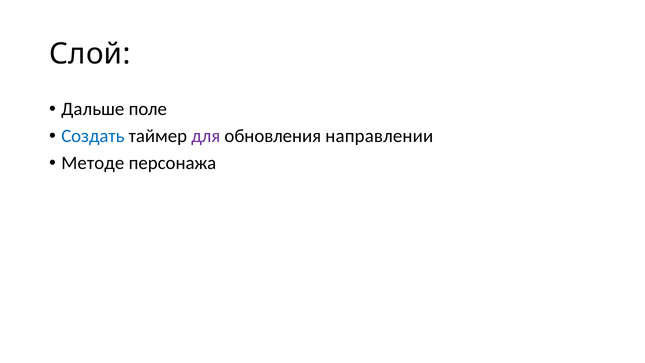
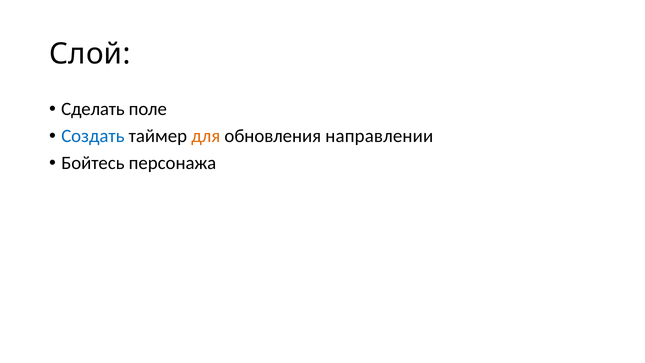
Дальше: Дальше -> Сделать (93, 109)
для colour: purple -> orange (206, 136)
Методе: Методе -> Бойтесь (93, 163)
